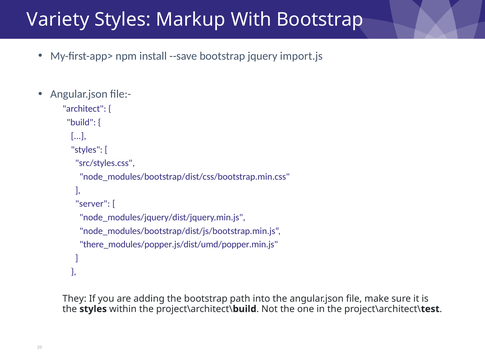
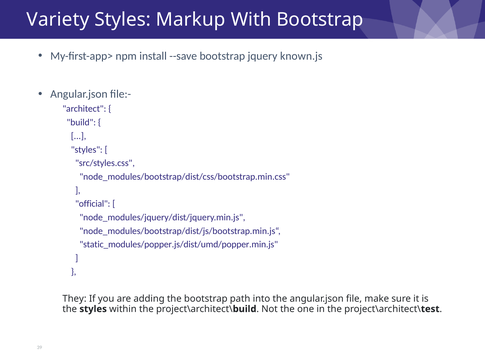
import.js: import.js -> known.js (301, 56)
server: server -> official (93, 204)
there_modules/popper.js/dist/umd/popper.min.js: there_modules/popper.js/dist/umd/popper.min.js -> static_modules/popper.js/dist/umd/popper.min.js (179, 244)
